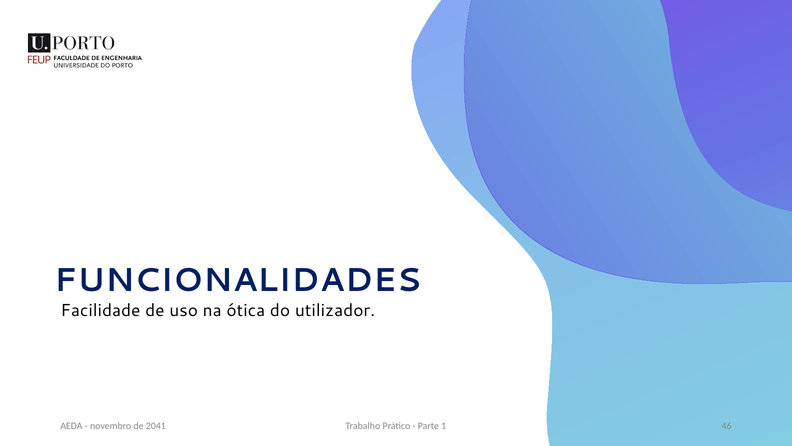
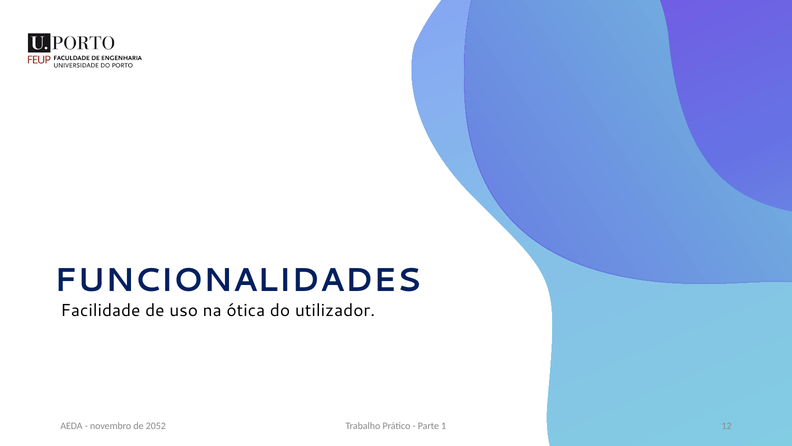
46: 46 -> 12 (727, 425)
2041: 2041 -> 2052 (156, 425)
